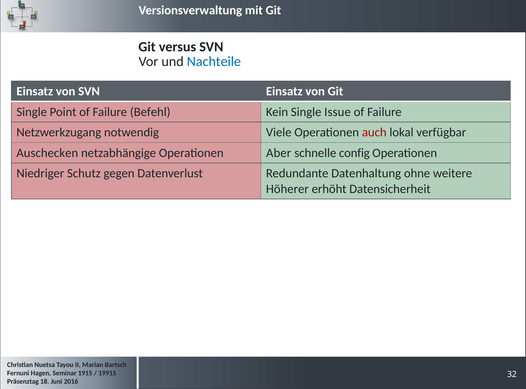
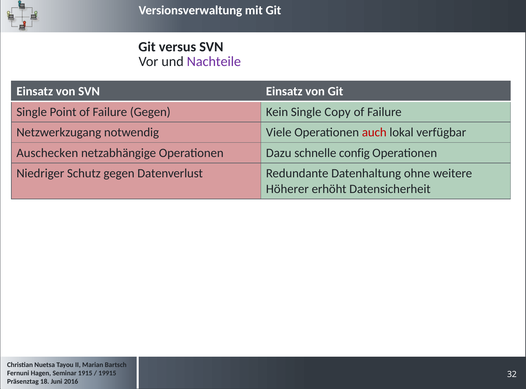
Nachteile colour: blue -> purple (214, 61)
Failure Befehl: Befehl -> Gegen (150, 112)
Issue: Issue -> Copy (338, 112)
Aber: Aber -> Dazu (279, 153)
